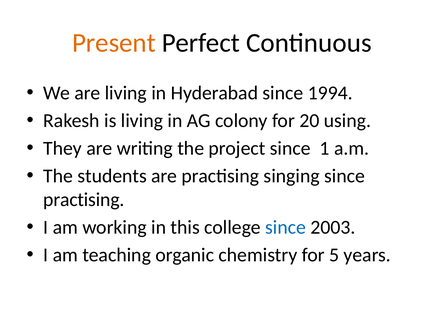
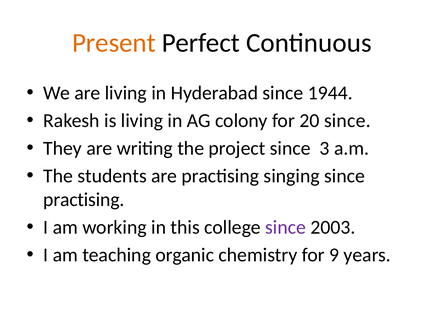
1994: 1994 -> 1944 (330, 93)
20 using: using -> since (347, 121)
1: 1 -> 3 (325, 148)
since colour: blue -> purple (286, 227)
5: 5 -> 9 (334, 255)
